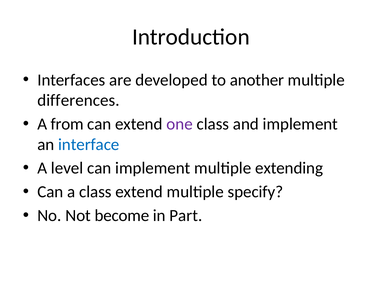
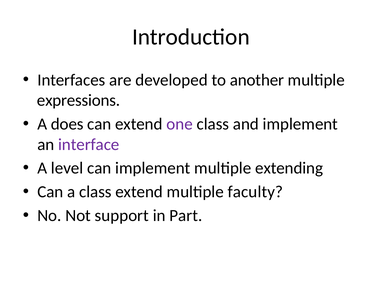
differences: differences -> expressions (79, 101)
from: from -> does (67, 124)
interface colour: blue -> purple (89, 145)
specify: specify -> faculty (255, 192)
become: become -> support (122, 216)
